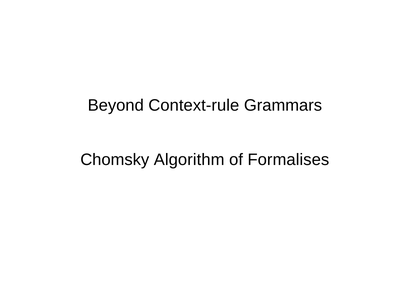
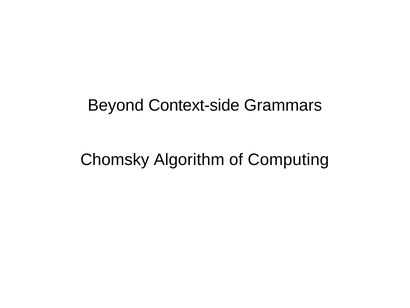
Context-rule: Context-rule -> Context-side (194, 105)
Formalises: Formalises -> Computing (288, 160)
